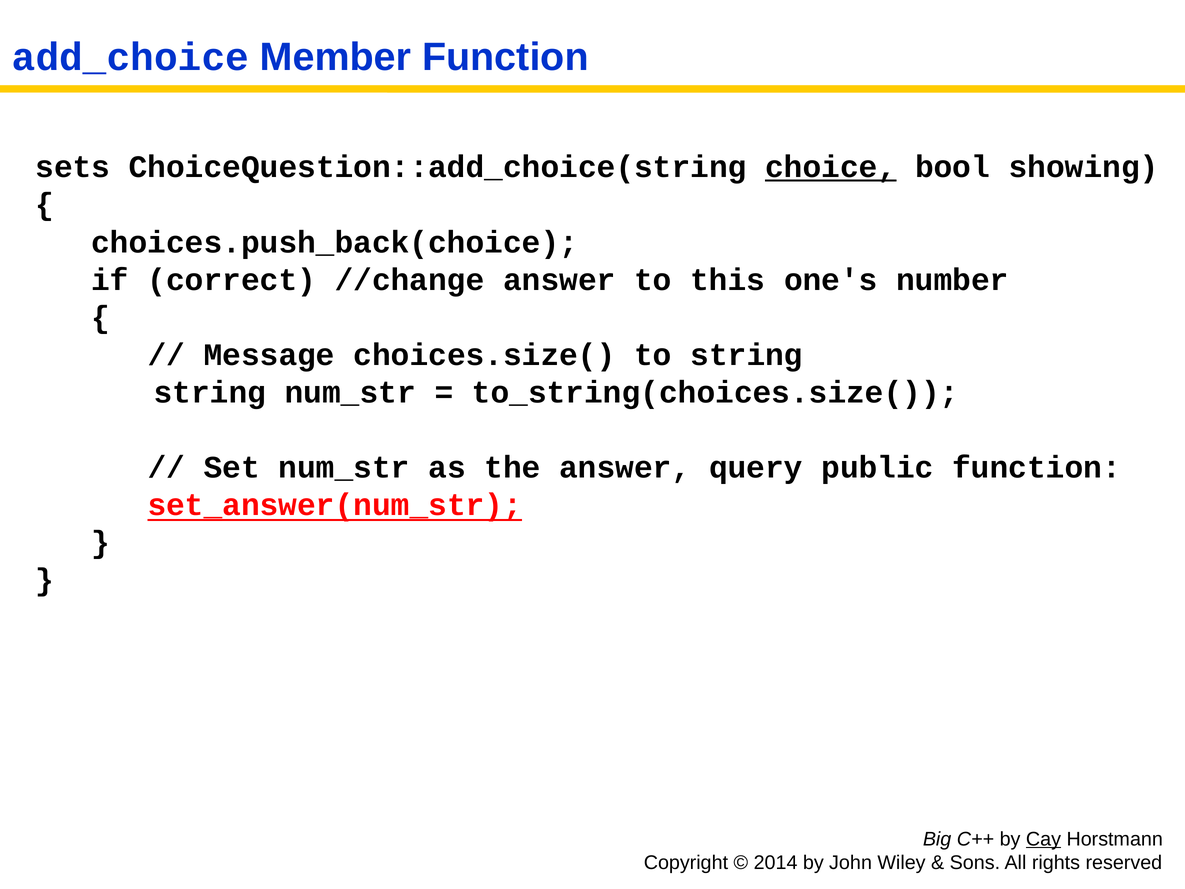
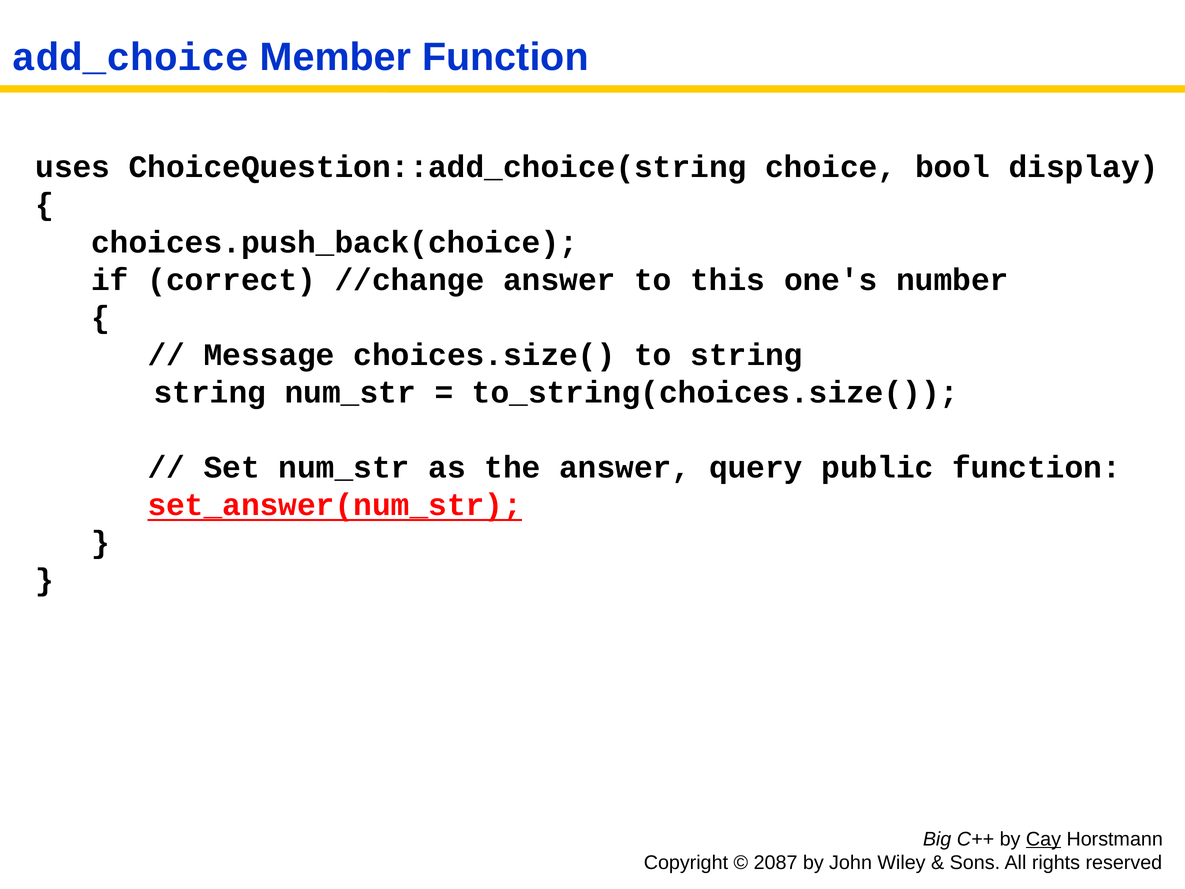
sets: sets -> uses (73, 167)
choice underline: present -> none (831, 167)
showing: showing -> display (1084, 167)
2014: 2014 -> 2087 (776, 862)
